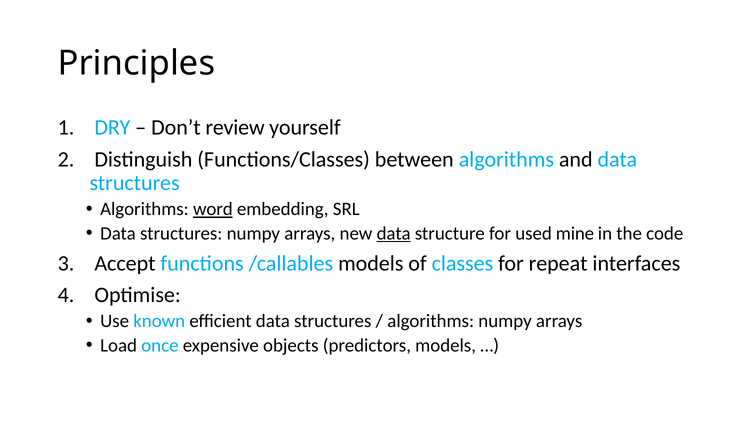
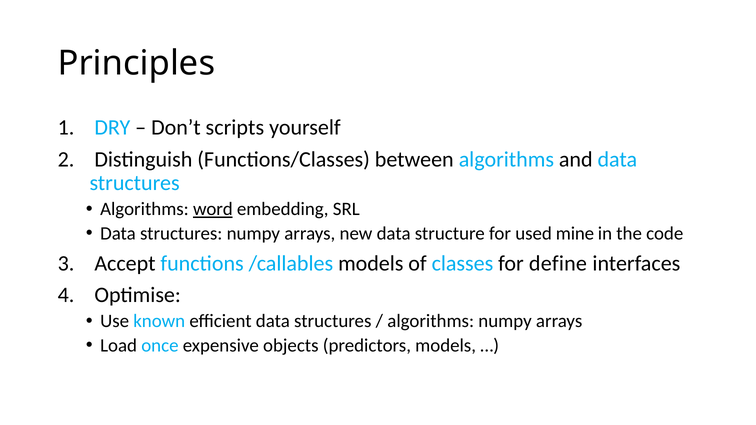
review: review -> scripts (235, 128)
data underline: present -> none (394, 234)
repeat: repeat -> define (558, 264)
